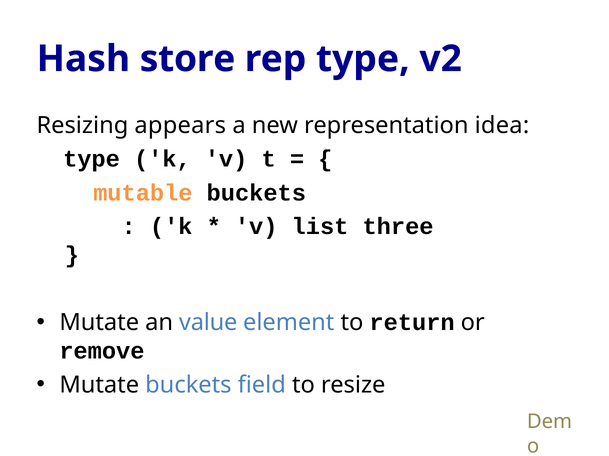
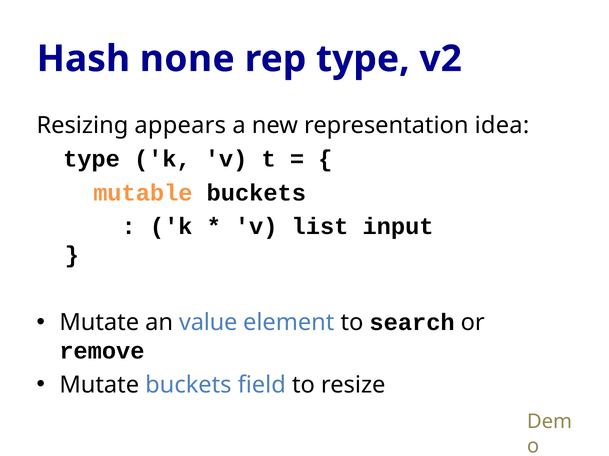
store: store -> none (187, 59)
three: three -> input (398, 227)
return: return -> search (412, 323)
